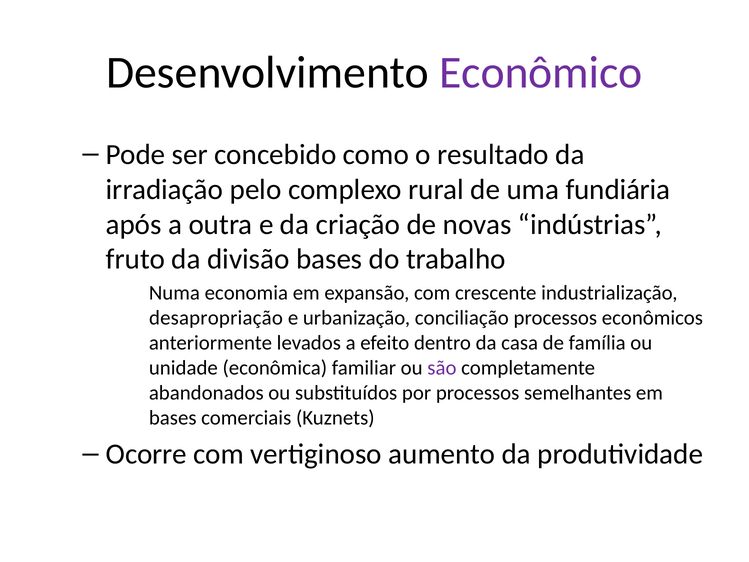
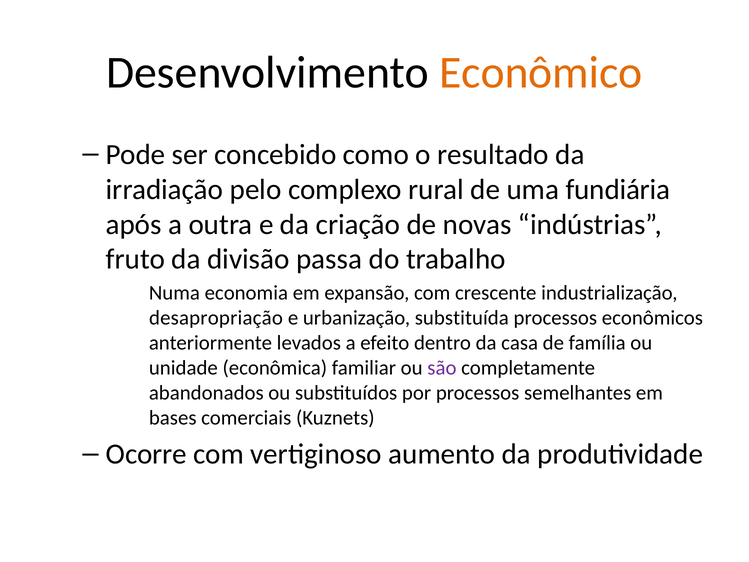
Econômico colour: purple -> orange (541, 73)
divisão bases: bases -> passa (329, 259)
conciliação: conciliação -> substituída (462, 318)
